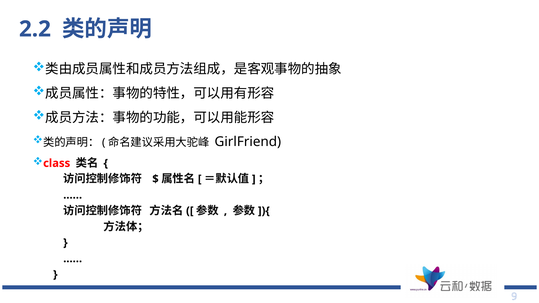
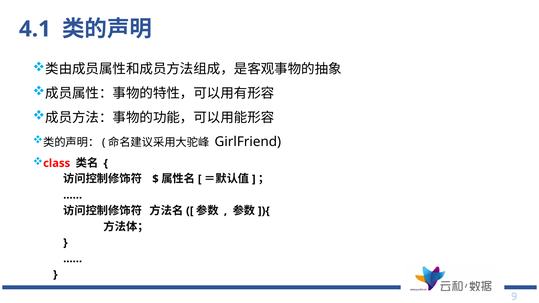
2.2: 2.2 -> 4.1 (35, 29)
